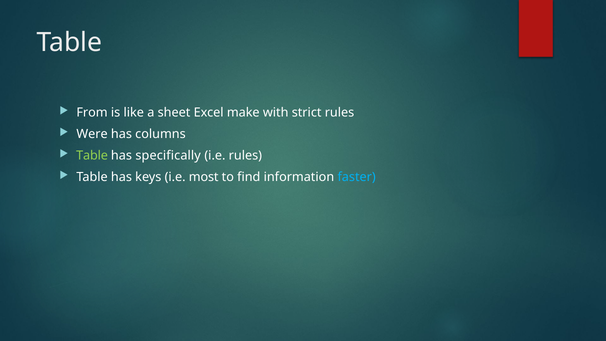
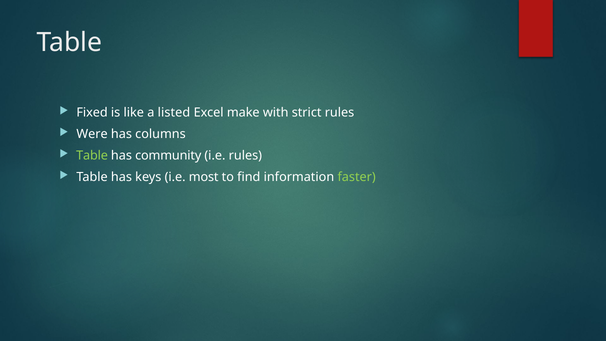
From: From -> Fixed (92, 113)
sheet: sheet -> listed (174, 113)
specifically: specifically -> community (168, 156)
faster colour: light blue -> light green (357, 177)
